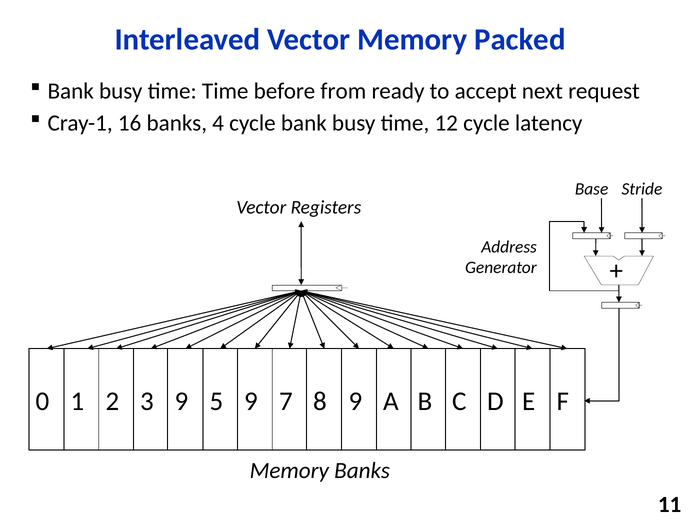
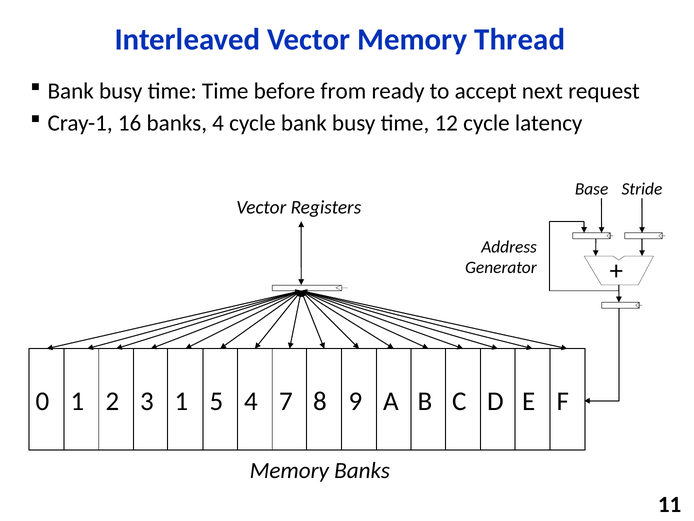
Packed: Packed -> Thread (520, 39)
3 9: 9 -> 1 (181, 401)
5 9: 9 -> 4 (251, 401)
